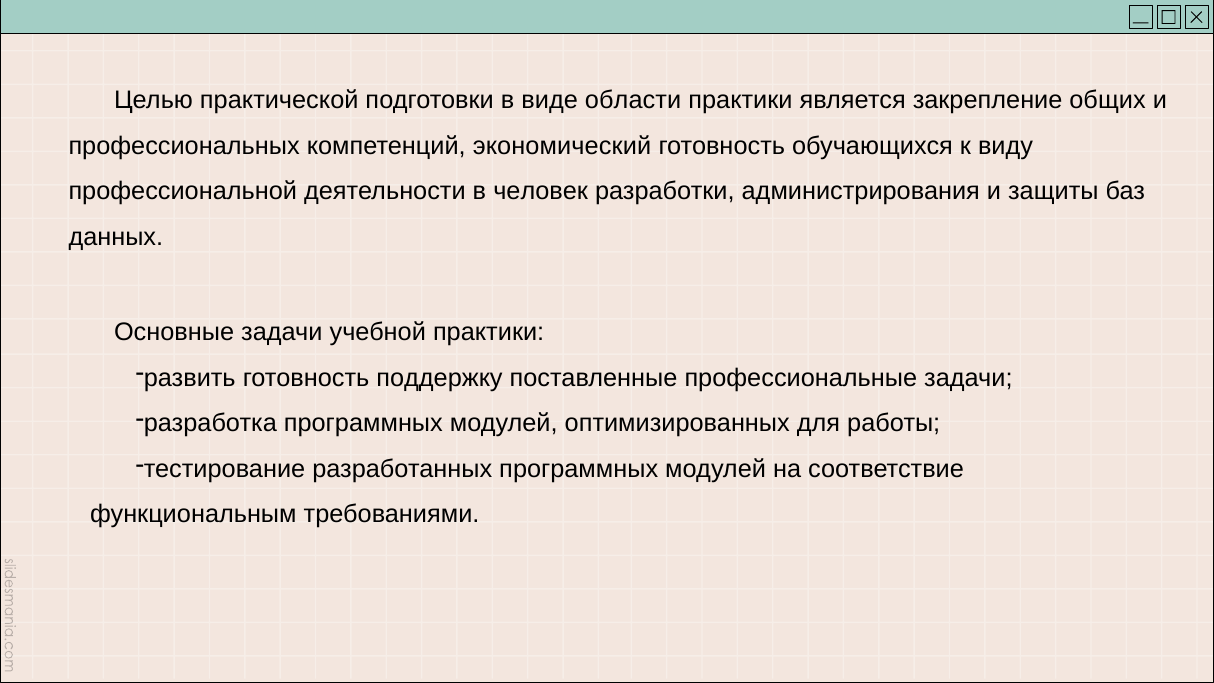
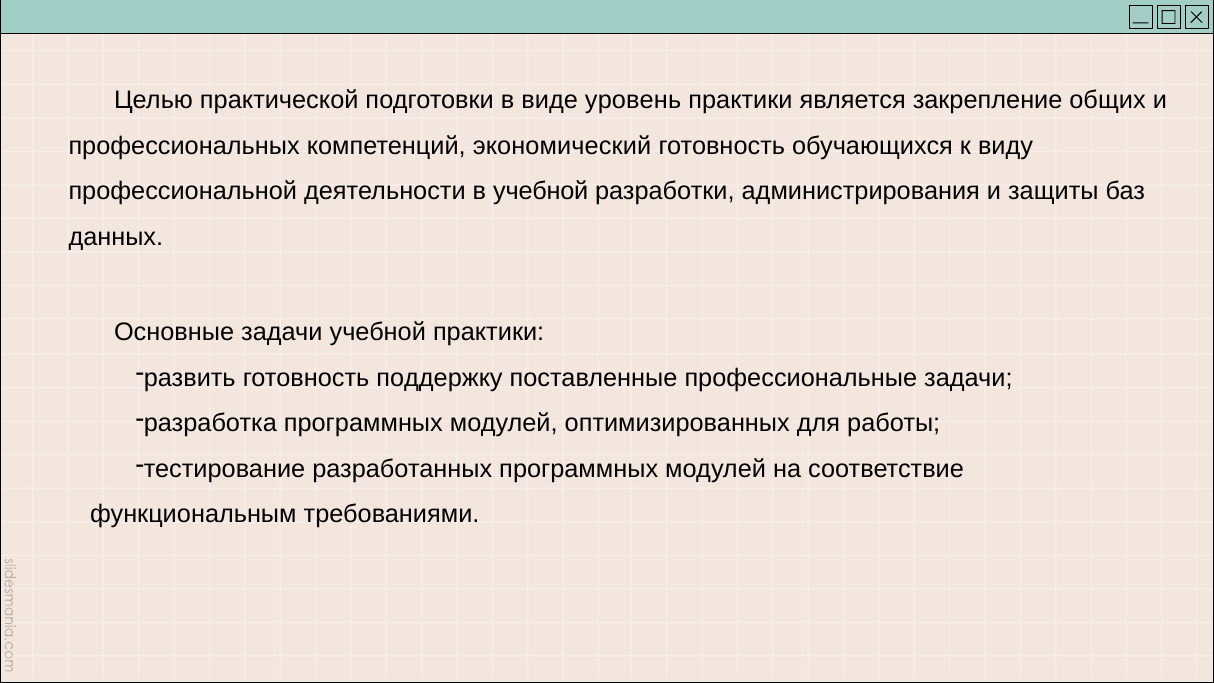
области: области -> уровень (633, 100)
в человек: человек -> учебной (541, 191)
